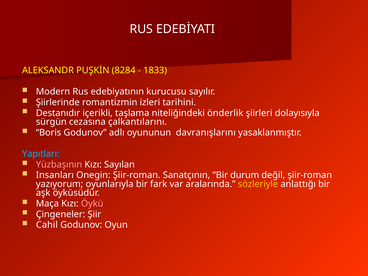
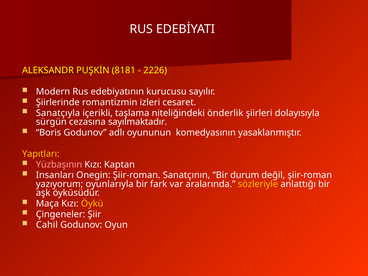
8284: 8284 -> 8181 (124, 70)
1833: 1833 -> 2226 (155, 70)
tarihini: tarihini -> cesaret (179, 102)
Destanıdır: Destanıdır -> Sanatçıyla (58, 113)
çalkantılarını: çalkantılarını -> sayılmaktadır (138, 122)
davranışlarını: davranışlarını -> komedyasının (206, 132)
Yapıtları colour: light blue -> yellow (41, 154)
Sayılan: Sayılan -> Kaptan (119, 165)
Öykü colour: pink -> yellow (92, 204)
